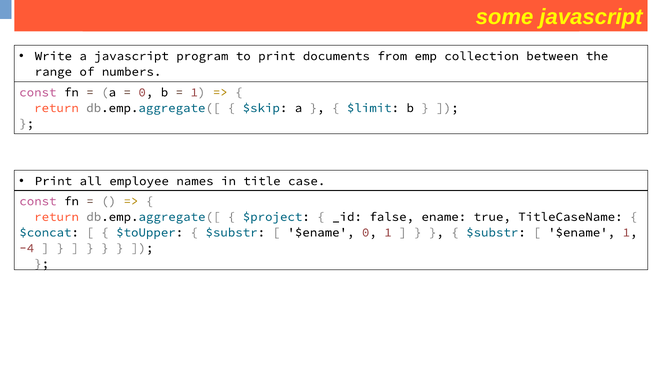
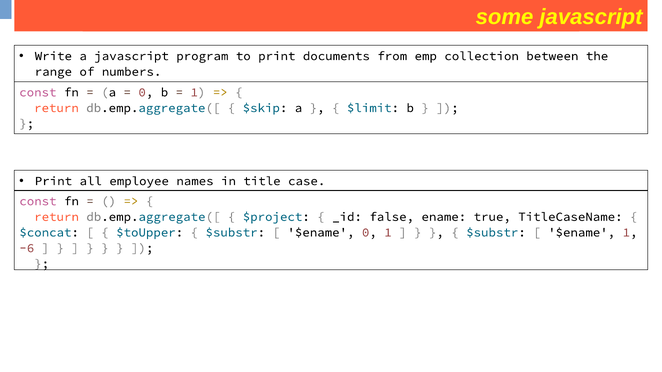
-4: -4 -> -6 (27, 248)
